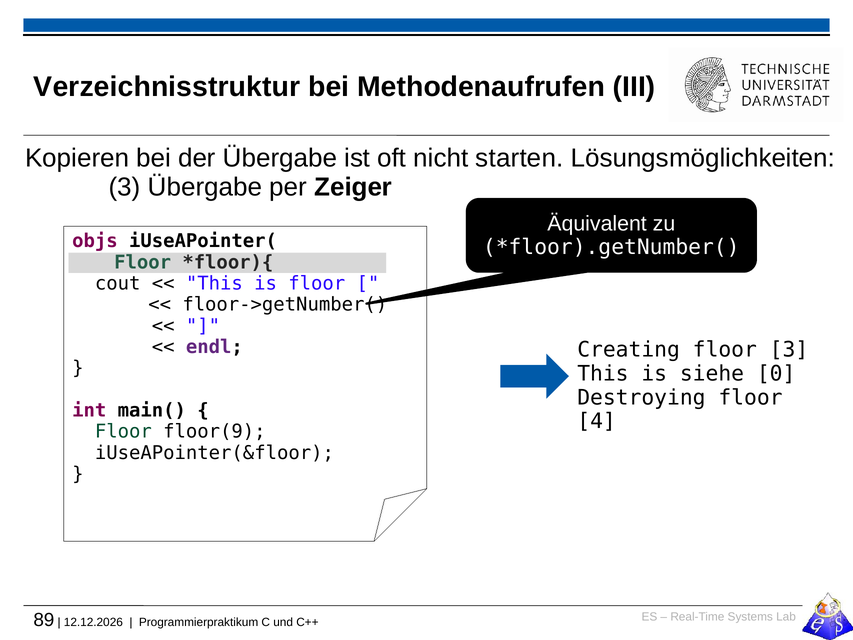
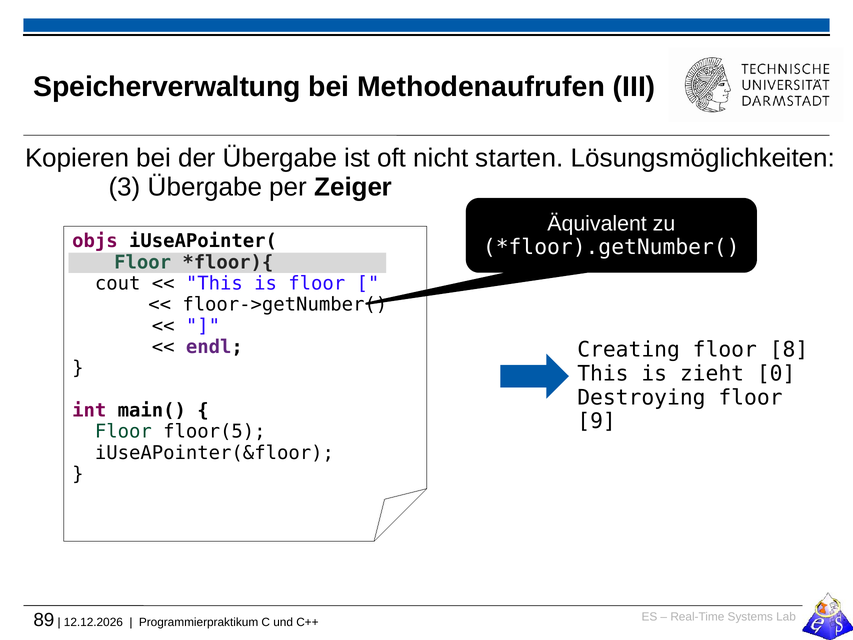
Verzeichnisstruktur: Verzeichnisstruktur -> Speicherverwaltung (167, 87)
floor 3: 3 -> 8 (789, 350)
siehe: siehe -> zieht (712, 374)
4: 4 -> 9 (597, 421)
floor(9: floor(9 -> floor(5 (214, 431)
